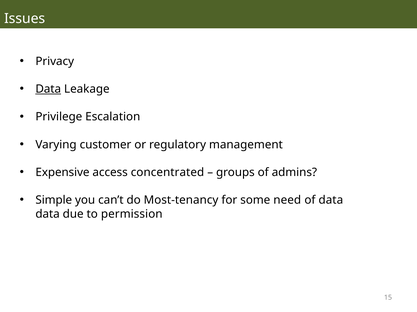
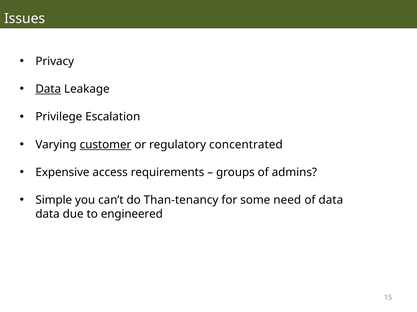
customer underline: none -> present (106, 145)
management: management -> concentrated (246, 145)
concentrated: concentrated -> requirements (168, 173)
Most-tenancy: Most-tenancy -> Than-tenancy (181, 201)
permission: permission -> engineered (132, 214)
